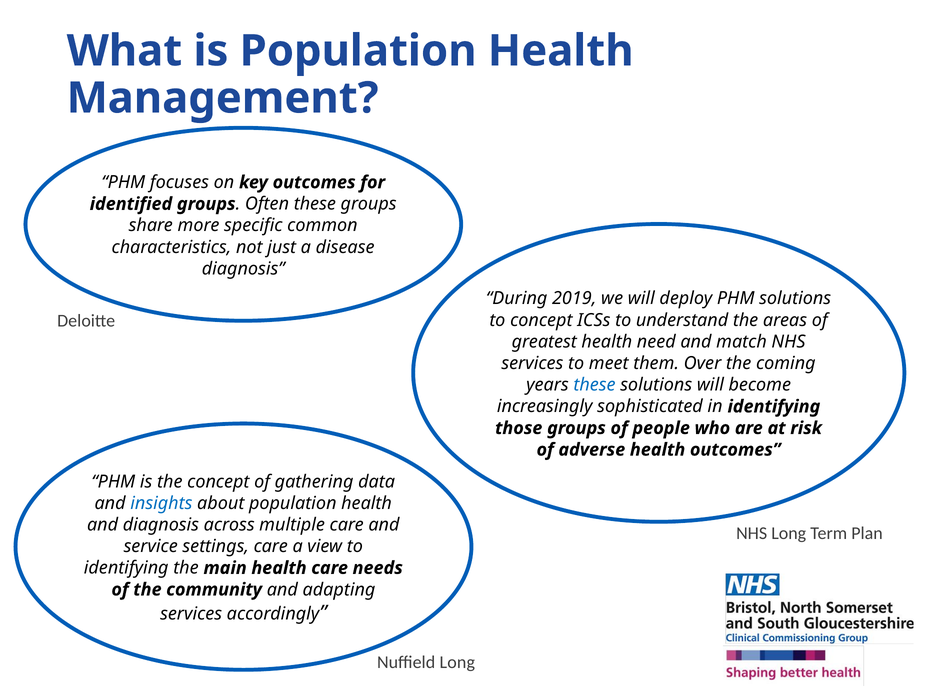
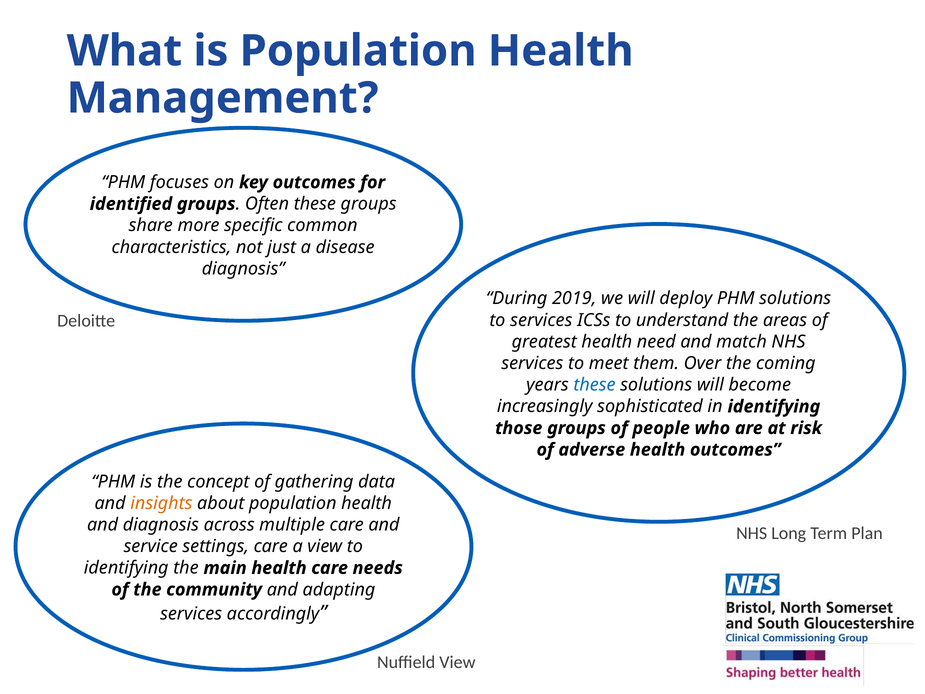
to concept: concept -> services (541, 320)
insights colour: blue -> orange (161, 503)
Nuffield Long: Long -> View (457, 662)
